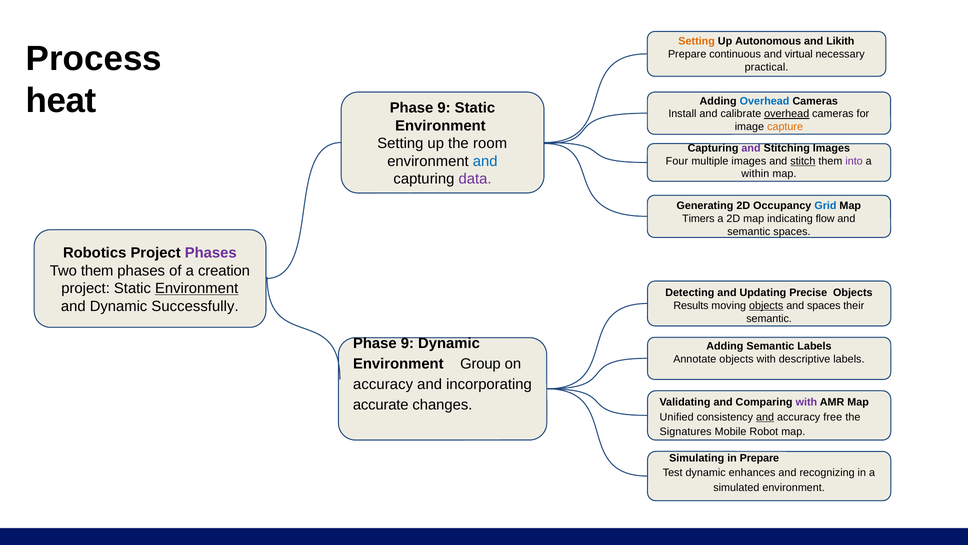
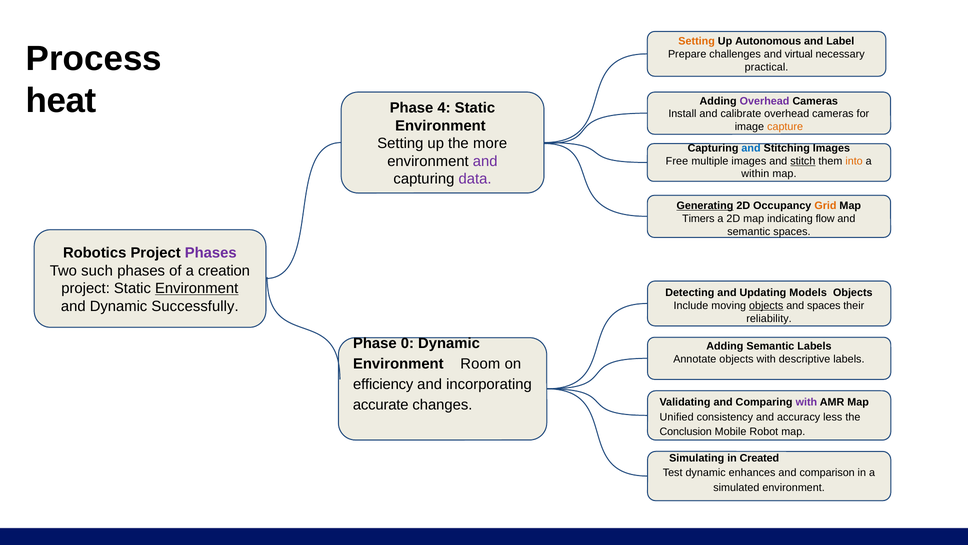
Likith: Likith -> Label (840, 41)
continuous: continuous -> challenges (735, 54)
Overhead colour: blue -> purple (765, 101)
9: 9 -> 4 (444, 108)
overhead underline: present -> none (787, 114)
room: room -> more (490, 143)
and colour: purple -> blue (751, 148)
and colour: blue -> purple (485, 161)
Four: Four -> Free (677, 161)
into colour: purple -> orange (854, 161)
Generating underline: none -> present (705, 206)
Grid colour: blue -> orange (825, 206)
Two them: them -> such (97, 270)
Precise: Precise -> Models (808, 293)
Results: Results -> Include (691, 306)
semantic: semantic -> reliability (769, 318)
9: 9 -> 0 (407, 343)
Group: Group -> Room (480, 364)
accuracy: accuracy -> efficiency (383, 384)
and underline: present -> none (765, 417)
free: free -> less (833, 417)
Signatures: Signatures -> Conclusion (686, 432)
in Prepare: Prepare -> Created (759, 458)
recognizing: recognizing -> comparison (827, 472)
